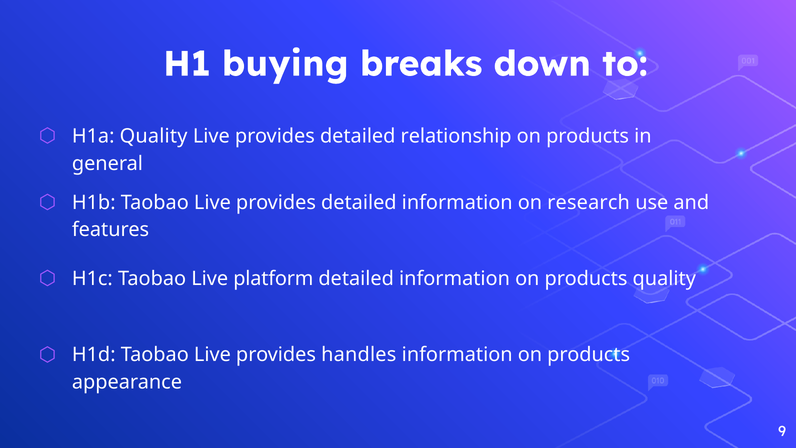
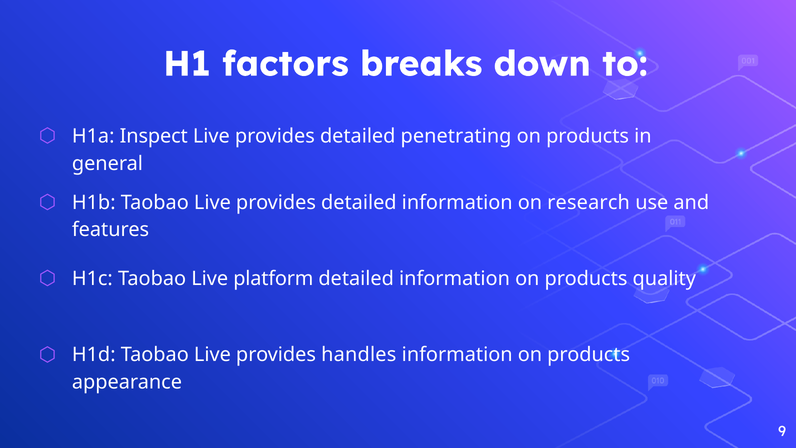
buying: buying -> factors (285, 64)
H1a Quality: Quality -> Inspect (154, 136)
relationship: relationship -> penetrating (456, 136)
